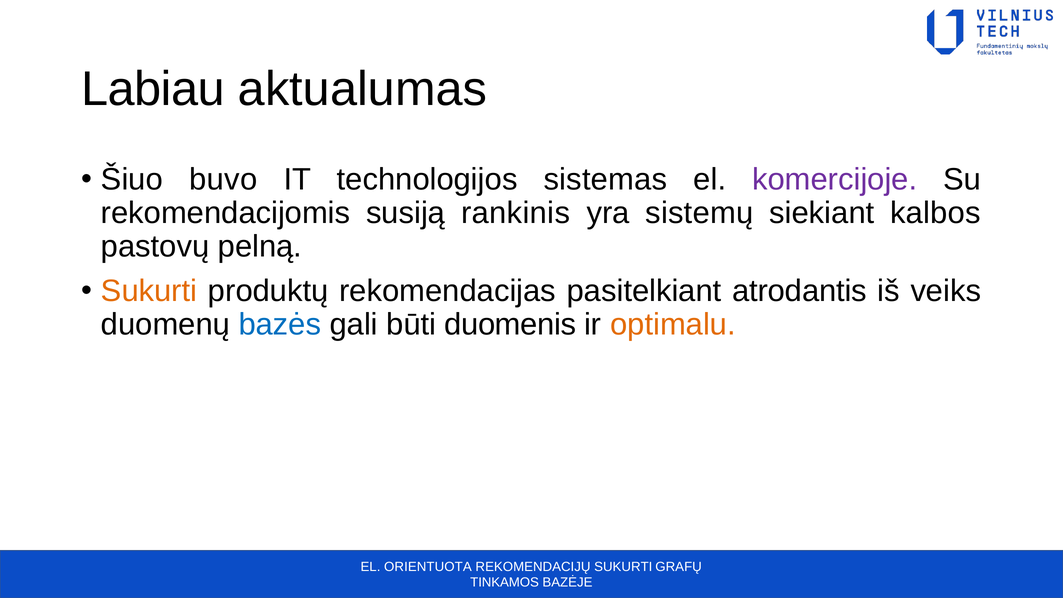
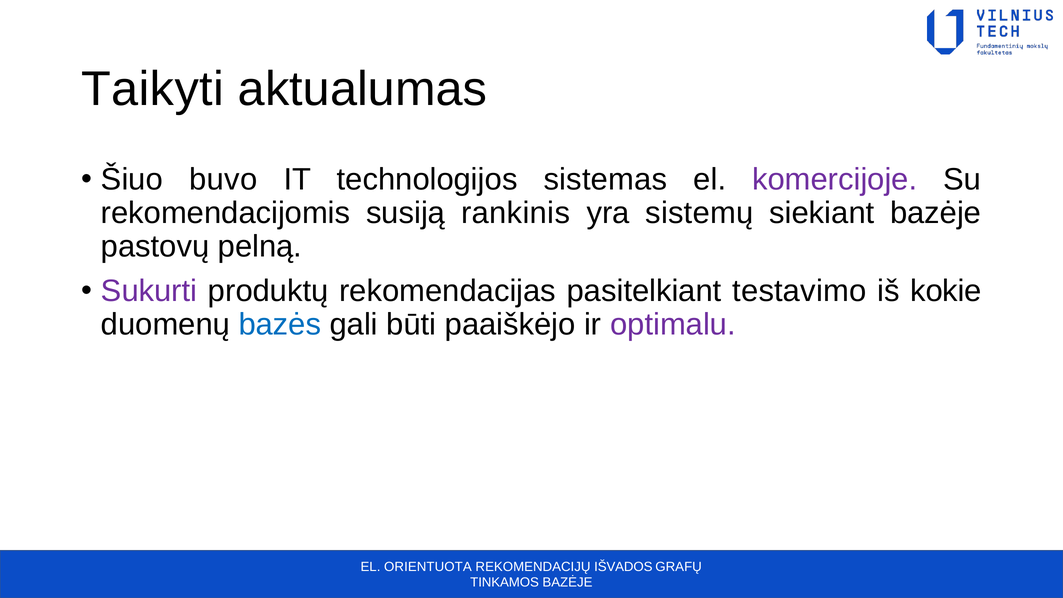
Labiau: Labiau -> Taikyti (153, 89)
siekiant kalbos: kalbos -> bazėje (936, 213)
Sukurti colour: orange -> purple (149, 291)
atrodantis: atrodantis -> testavimo (799, 291)
veiks: veiks -> kokie (946, 291)
duomenis: duomenis -> paaiškėjo (510, 324)
optimalu colour: orange -> purple (673, 324)
REKOMENDACIJŲ SUKURTI: SUKURTI -> IŠVADOS (623, 567)
